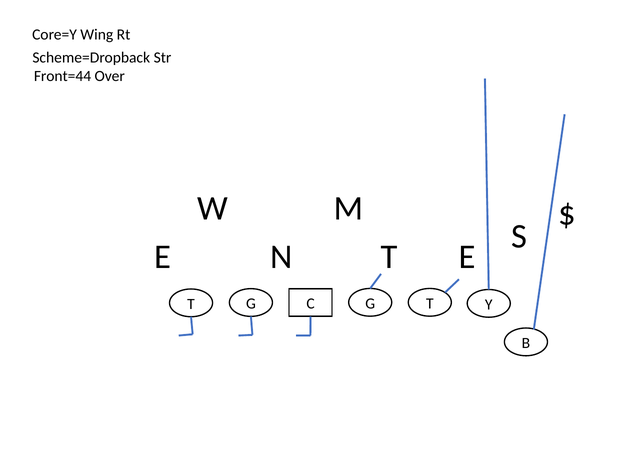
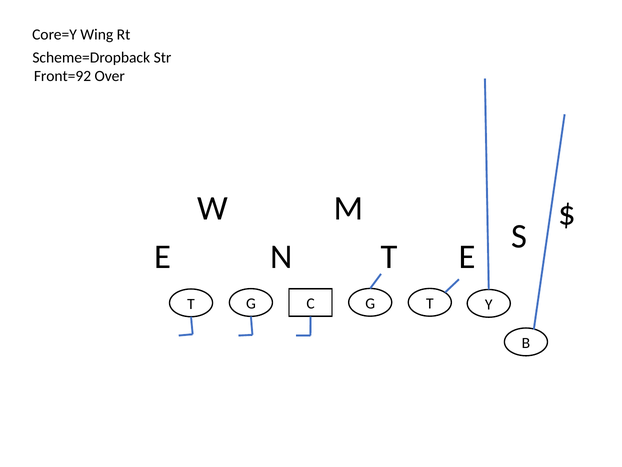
Front=44: Front=44 -> Front=92 (63, 76)
